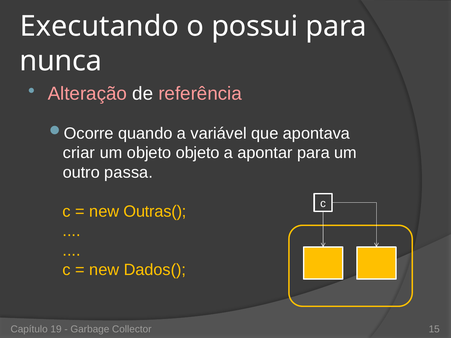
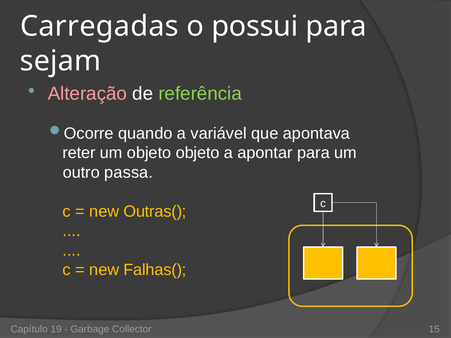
Executando: Executando -> Carregadas (99, 26)
nunca: nunca -> sejam (60, 61)
referência colour: pink -> light green (200, 94)
criar: criar -> reter (79, 153)
Dados(: Dados( -> Falhas( (155, 270)
